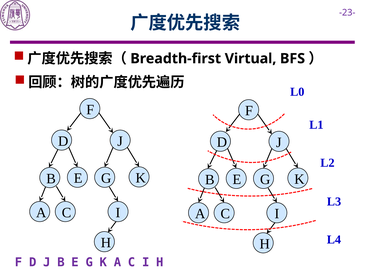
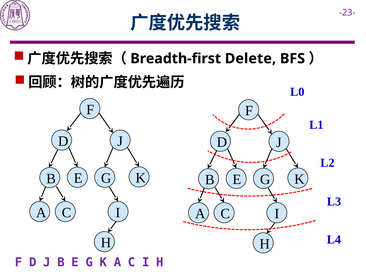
Virtual: Virtual -> Delete (250, 58)
